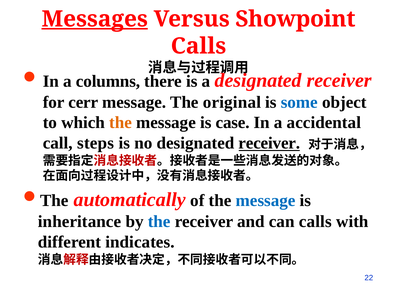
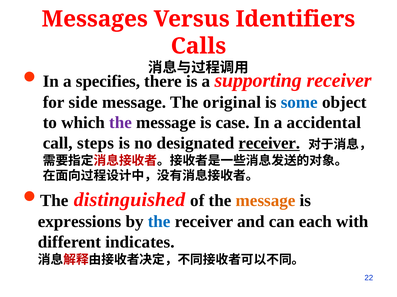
Messages underline: present -> none (95, 19)
Showpoint: Showpoint -> Identifiers (295, 19)
columns: columns -> specifies (108, 81)
a designated: designated -> supporting (258, 80)
cerr: cerr -> side (83, 102)
the colour: orange -> purple (120, 123)
automatically: automatically -> distinguished (130, 200)
message colour: blue -> orange (266, 201)
inheritance: inheritance -> expressions (80, 222)
can calls: calls -> each (315, 222)
